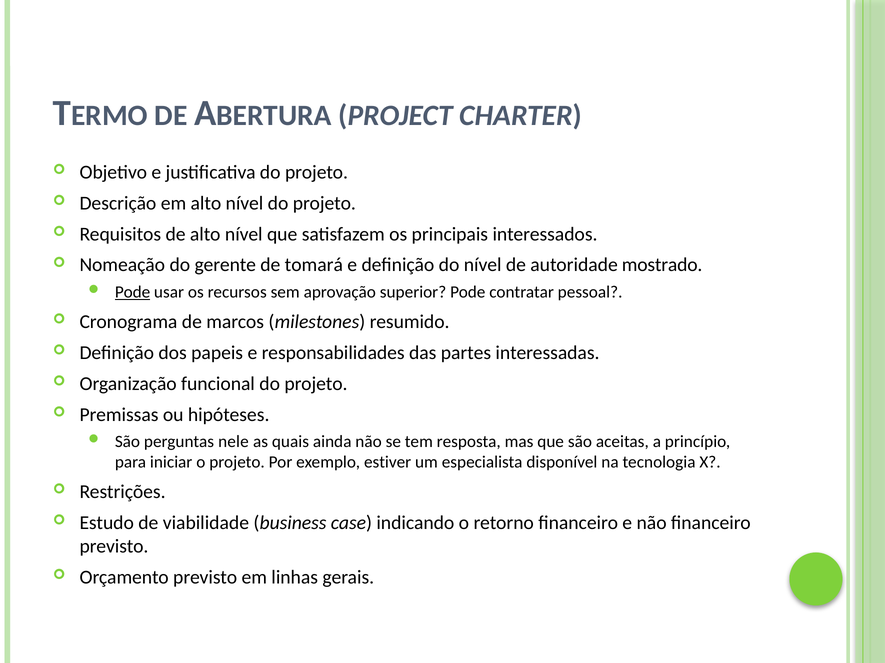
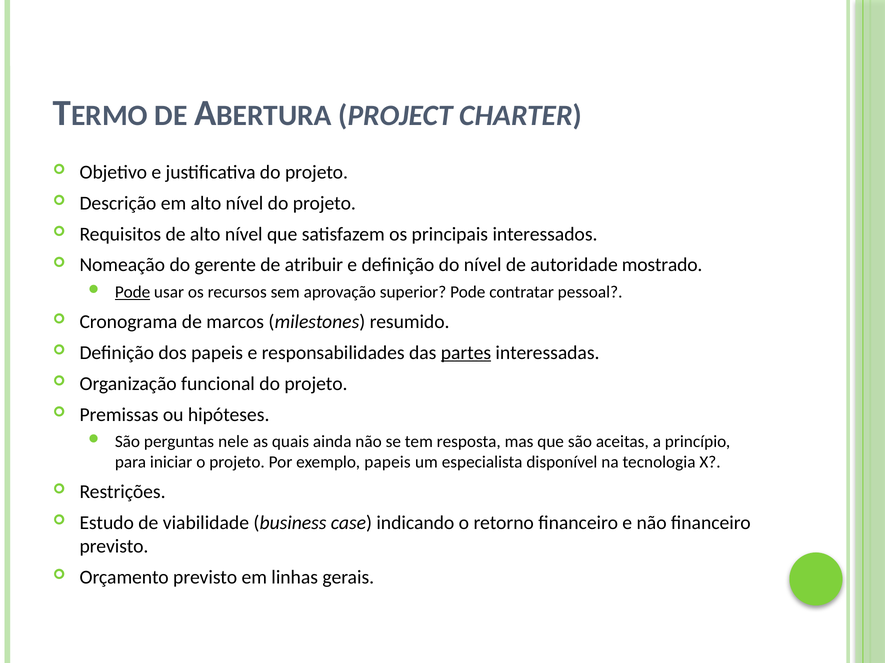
tomará: tomará -> atribuir (314, 265)
partes underline: none -> present (466, 353)
exemplo estiver: estiver -> papeis (387, 463)
